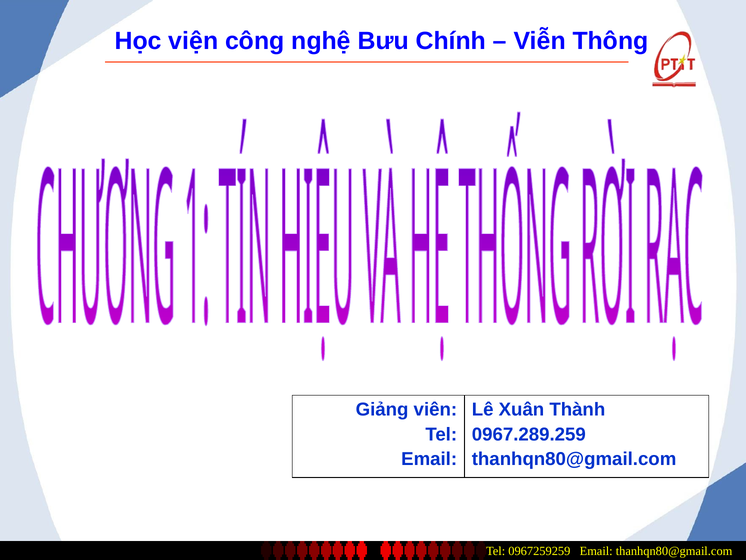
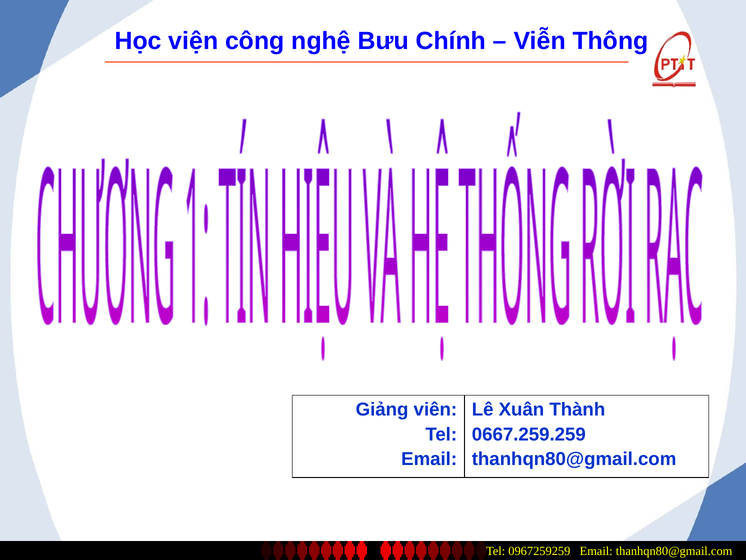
0967.289.259: 0967.289.259 -> 0667.259.259 (529, 434)
